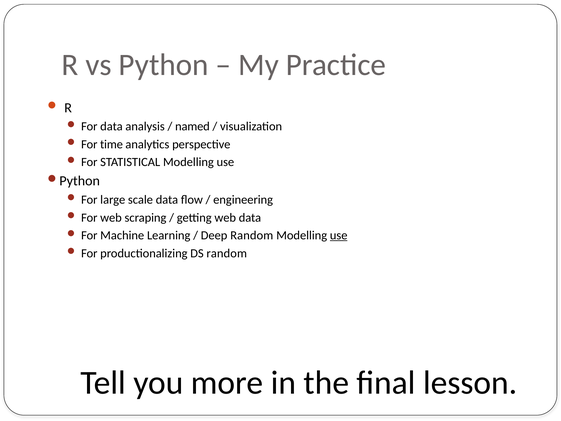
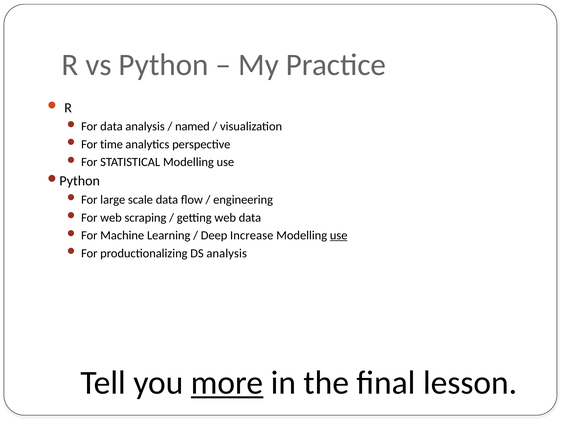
Deep Random: Random -> Increase (252, 235)
DS random: random -> analysis (227, 253)
more underline: none -> present (227, 383)
